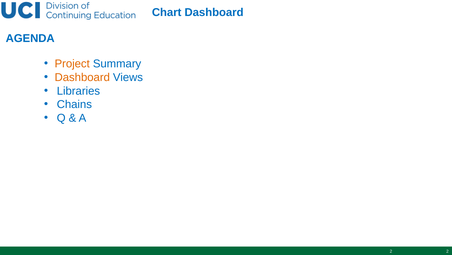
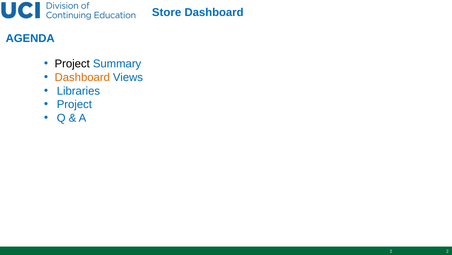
Chart: Chart -> Store (167, 12)
Project colour: orange -> black (72, 64)
Chains: Chains -> Project (74, 104)
